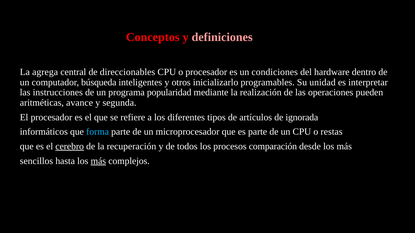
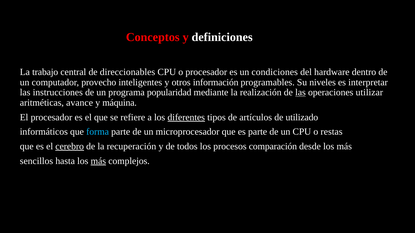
definiciones colour: pink -> white (222, 37)
agrega: agrega -> trabajo (45, 72)
búsqueda: búsqueda -> provecho (99, 82)
inicializarlo: inicializarlo -> información (216, 82)
unidad: unidad -> niveles (323, 82)
las underline: none -> present (300, 93)
pueden: pueden -> utilizar (369, 93)
segunda: segunda -> máquina (120, 103)
diferentes underline: none -> present (186, 117)
ignorada: ignorada -> utilizado (302, 117)
